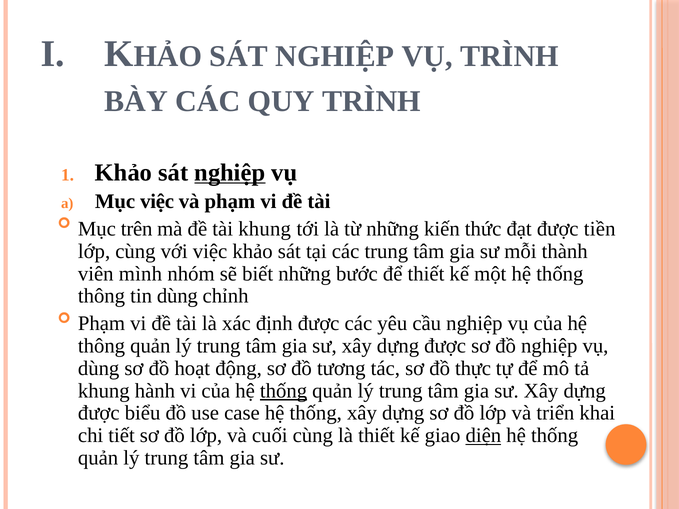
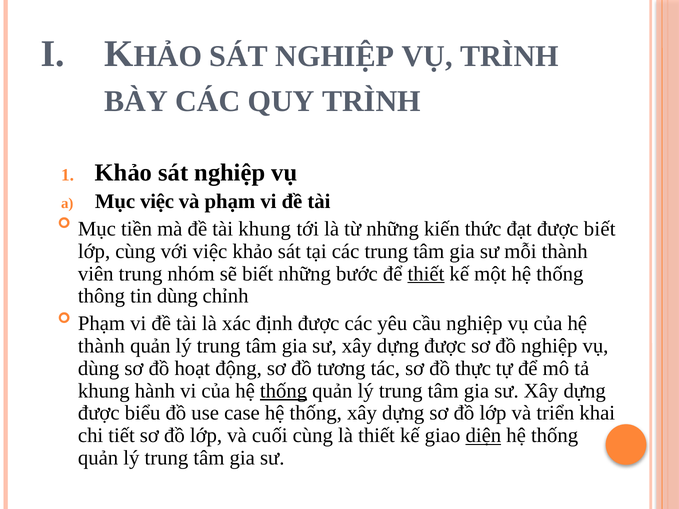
nghiệp underline: present -> none (230, 173)
trên: trên -> tiền (137, 229)
được tiền: tiền -> biết (600, 229)
viên mình: mình -> trung (141, 274)
thiết underline: none -> present (426, 274)
thông: thông -> thành (101, 346)
